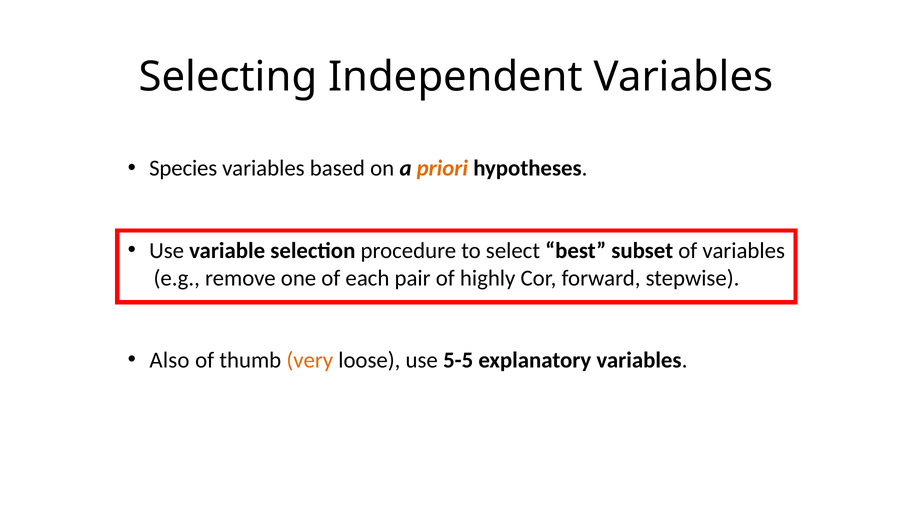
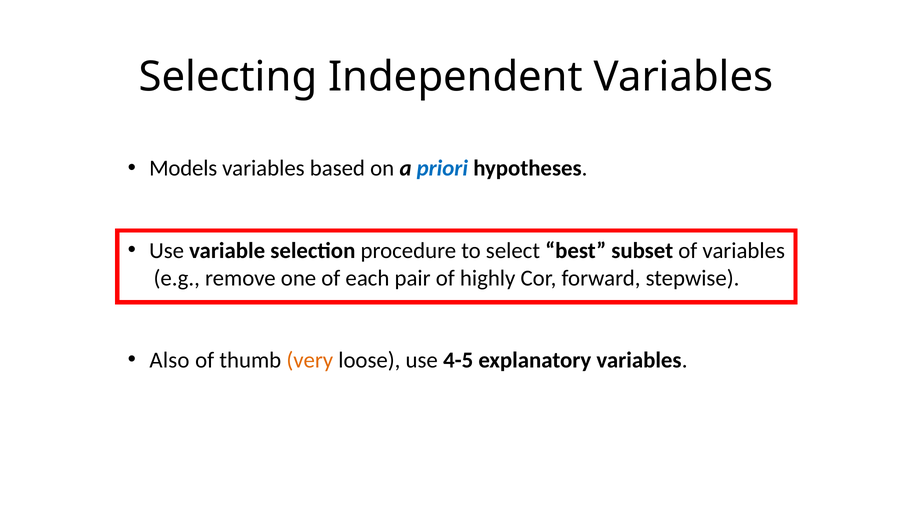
Species: Species -> Models (183, 168)
priori colour: orange -> blue (442, 168)
5-5: 5-5 -> 4-5 (458, 360)
